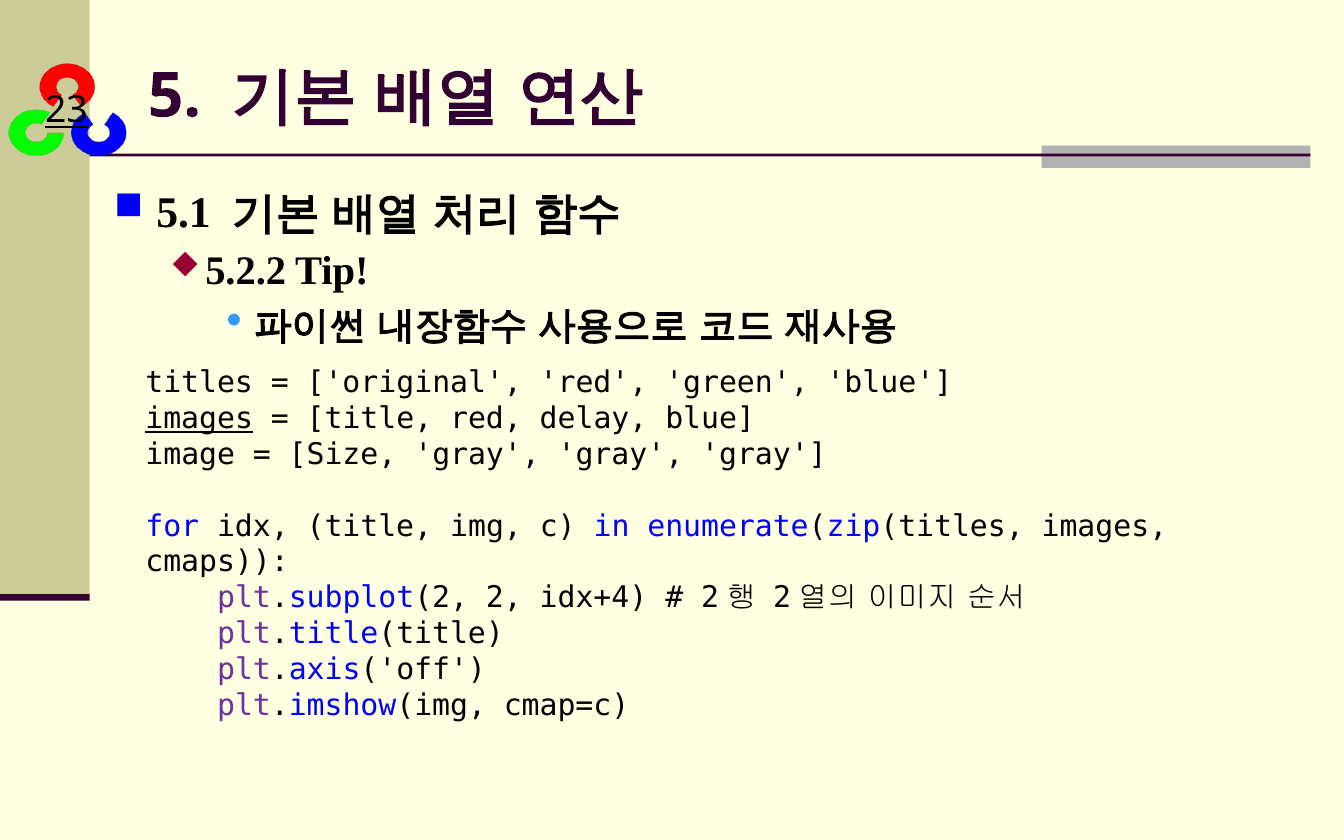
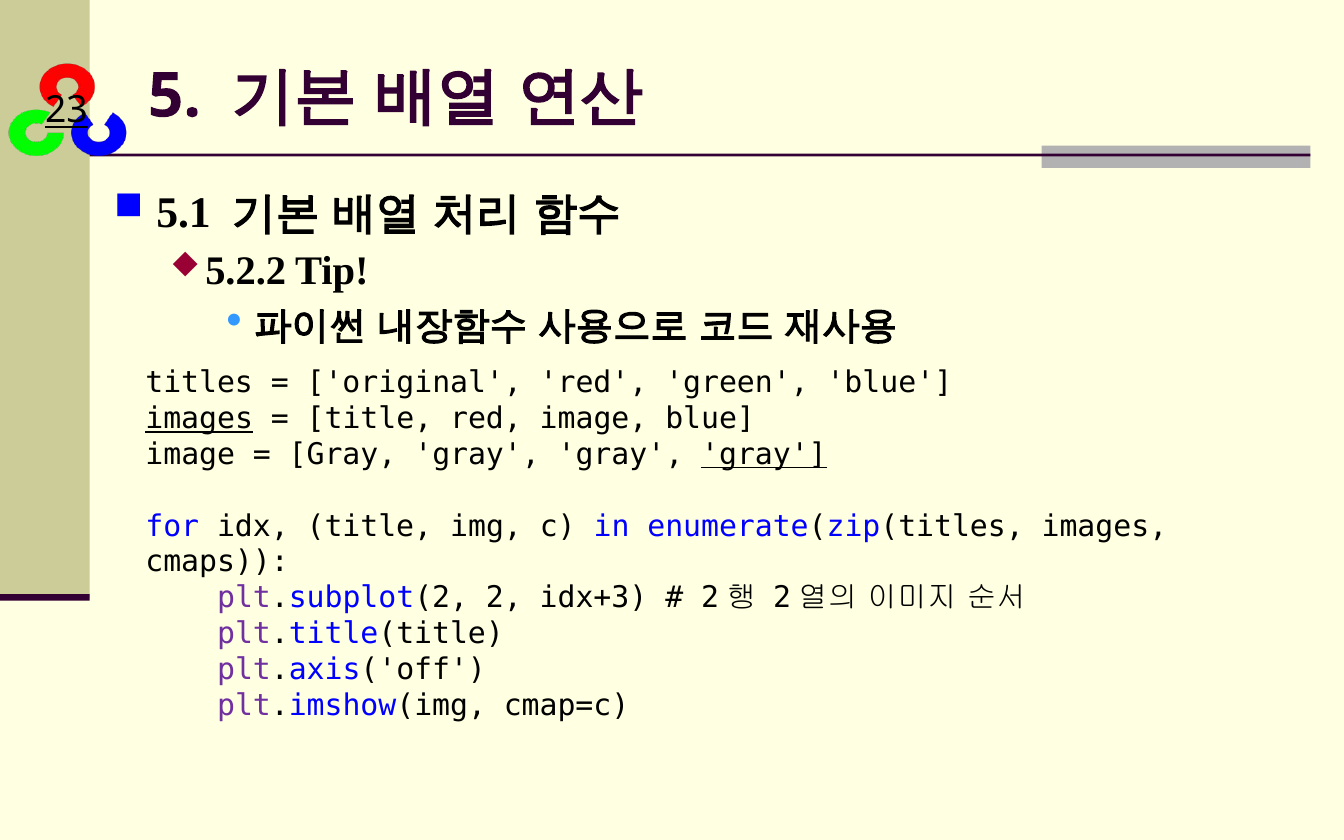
red delay: delay -> image (594, 419)
Size: Size -> Gray (343, 455)
gray underline: none -> present (764, 455)
idx+4: idx+4 -> idx+3 (593, 598)
